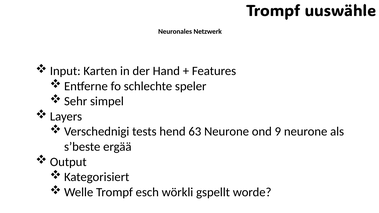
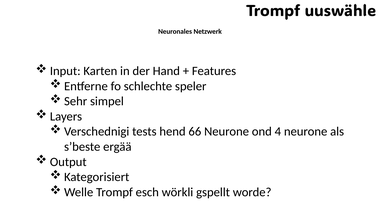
63: 63 -> 66 (195, 132)
9: 9 -> 4 (278, 132)
